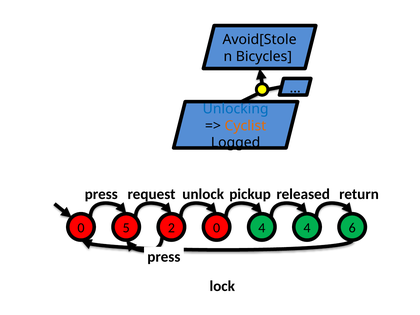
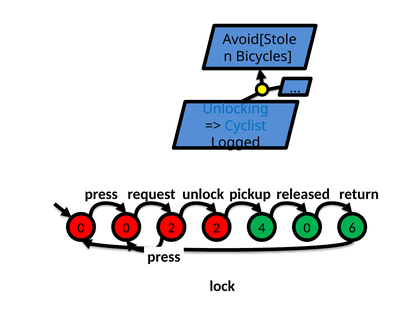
Cyclist colour: orange -> blue (245, 126)
0 5: 5 -> 0 (126, 228)
2 0: 0 -> 2 (217, 228)
4 4: 4 -> 0 (307, 228)
